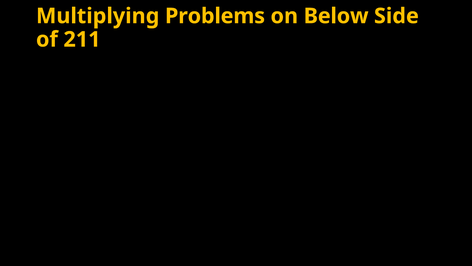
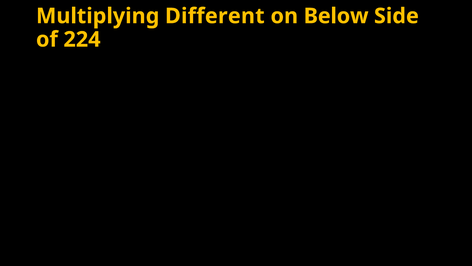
Problems: Problems -> Different (215, 16)
211: 211 -> 224 (82, 39)
